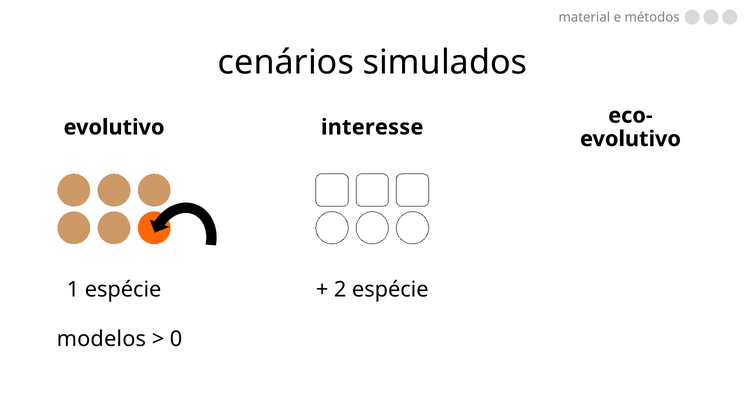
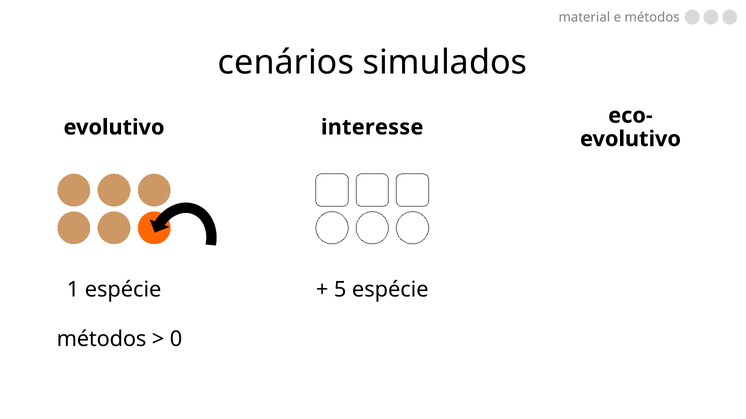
2: 2 -> 5 (340, 290)
modelos: modelos -> métodos (101, 339)
